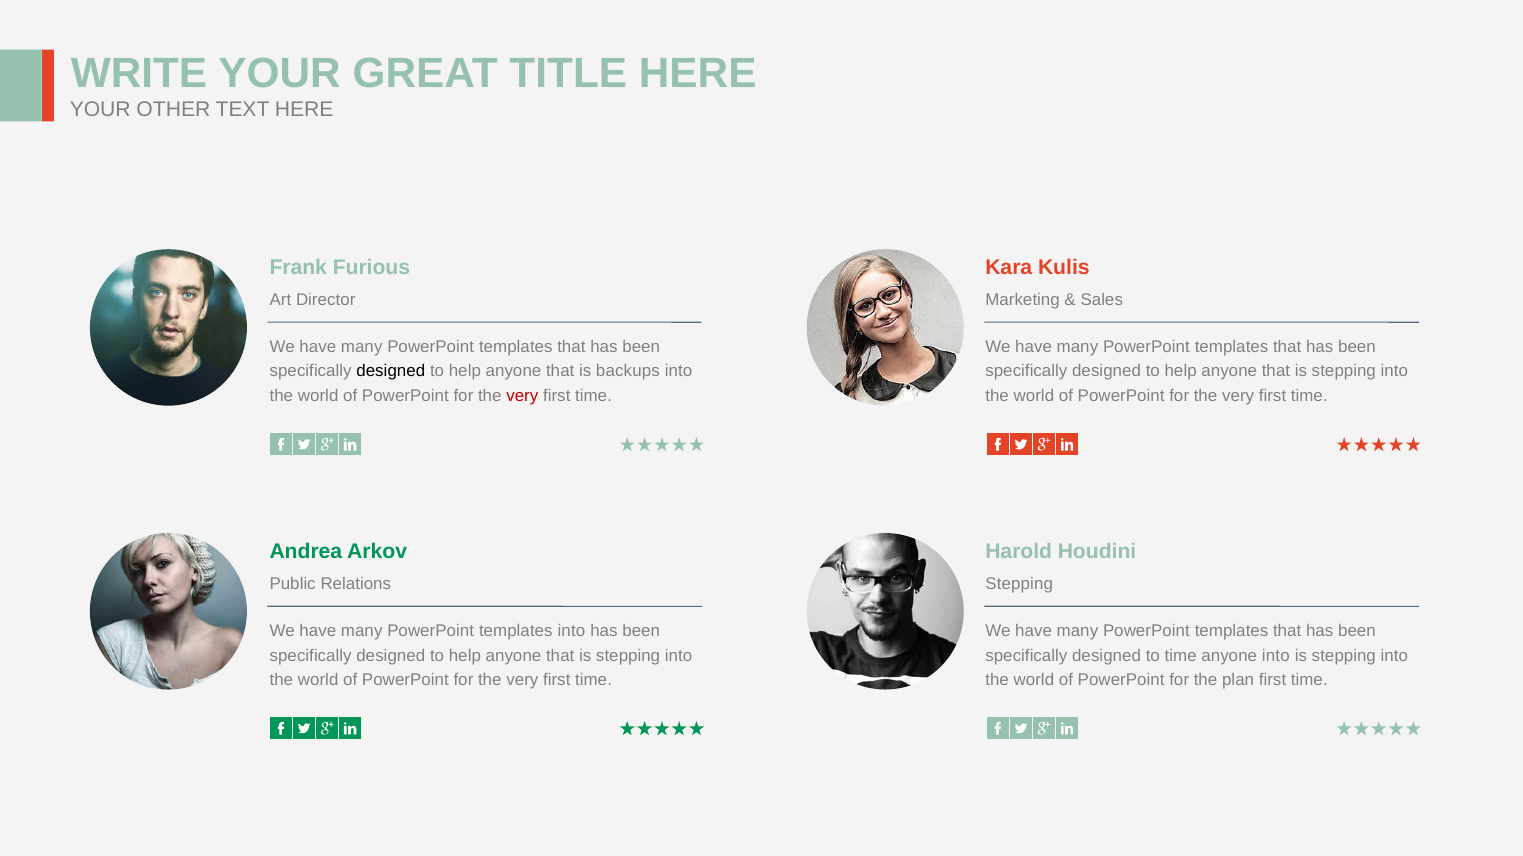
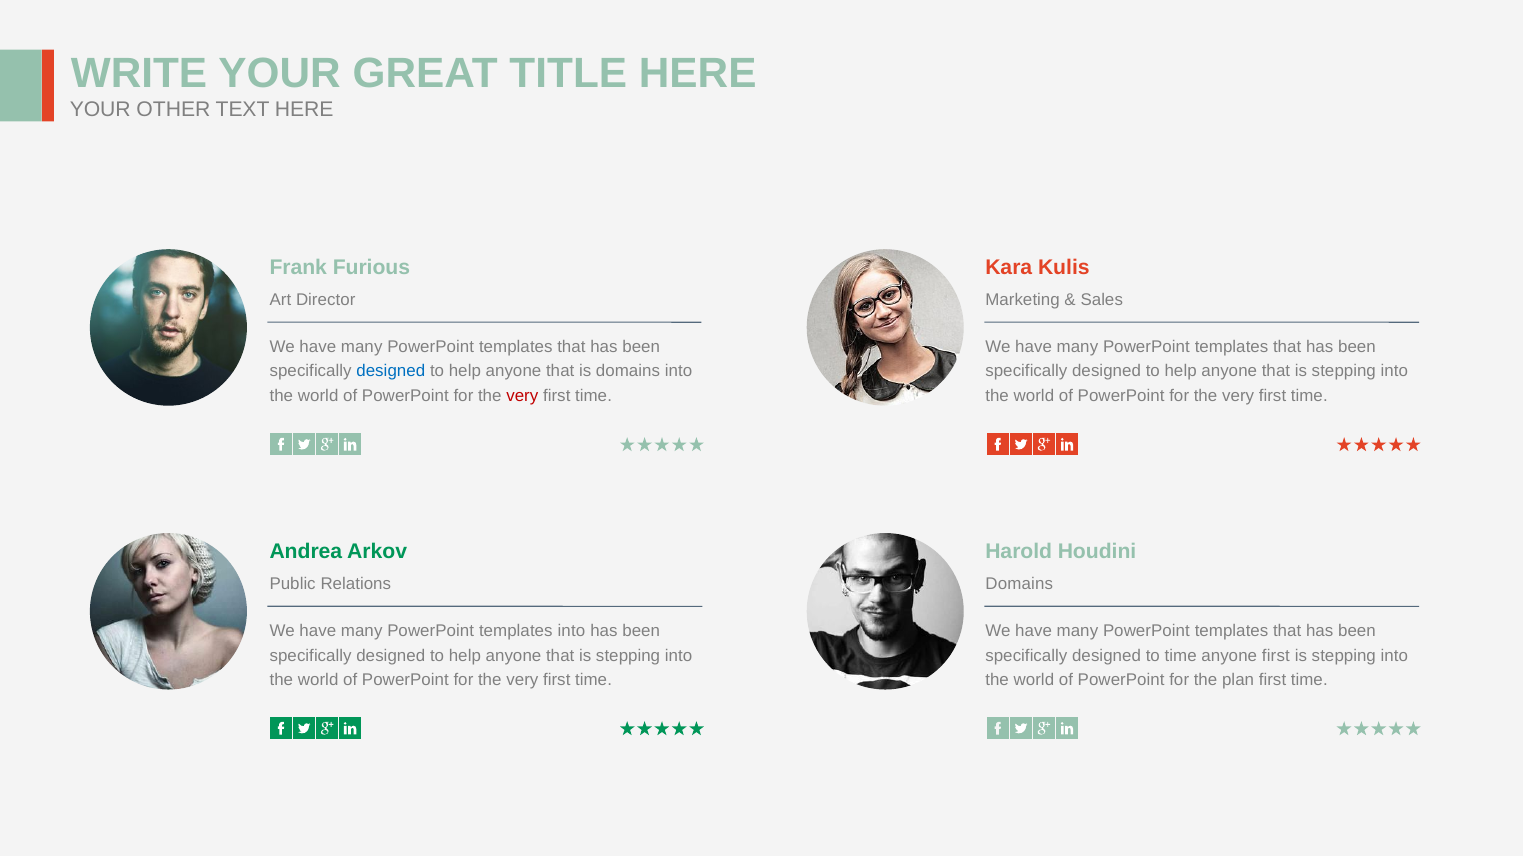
designed colour: black -> blue (391, 371)
is backups: backups -> domains (628, 371)
Stepping: Stepping -> Domains (1019, 584)
anyone into: into -> first (1276, 656)
